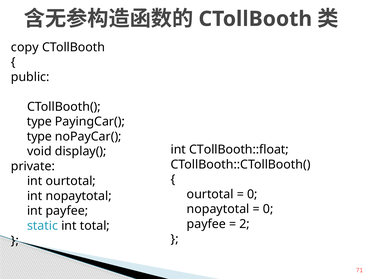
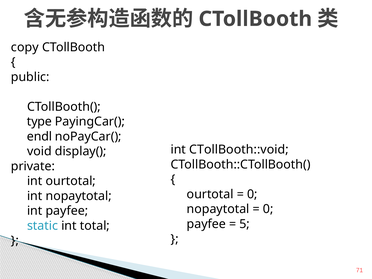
type: type -> endl (39, 136)
CTollBooth::float: CTollBooth::float -> CTollBooth::void (239, 150)
2: 2 -> 5 (245, 224)
